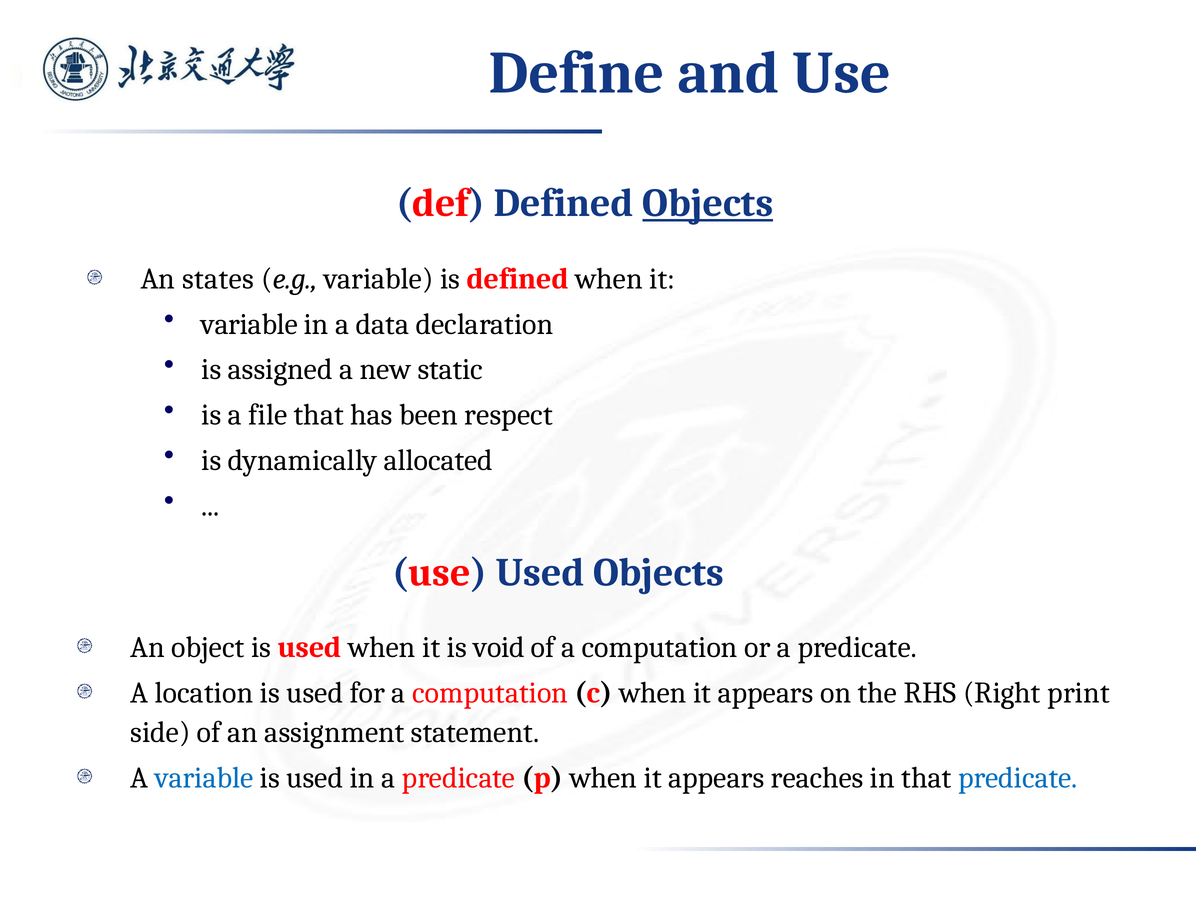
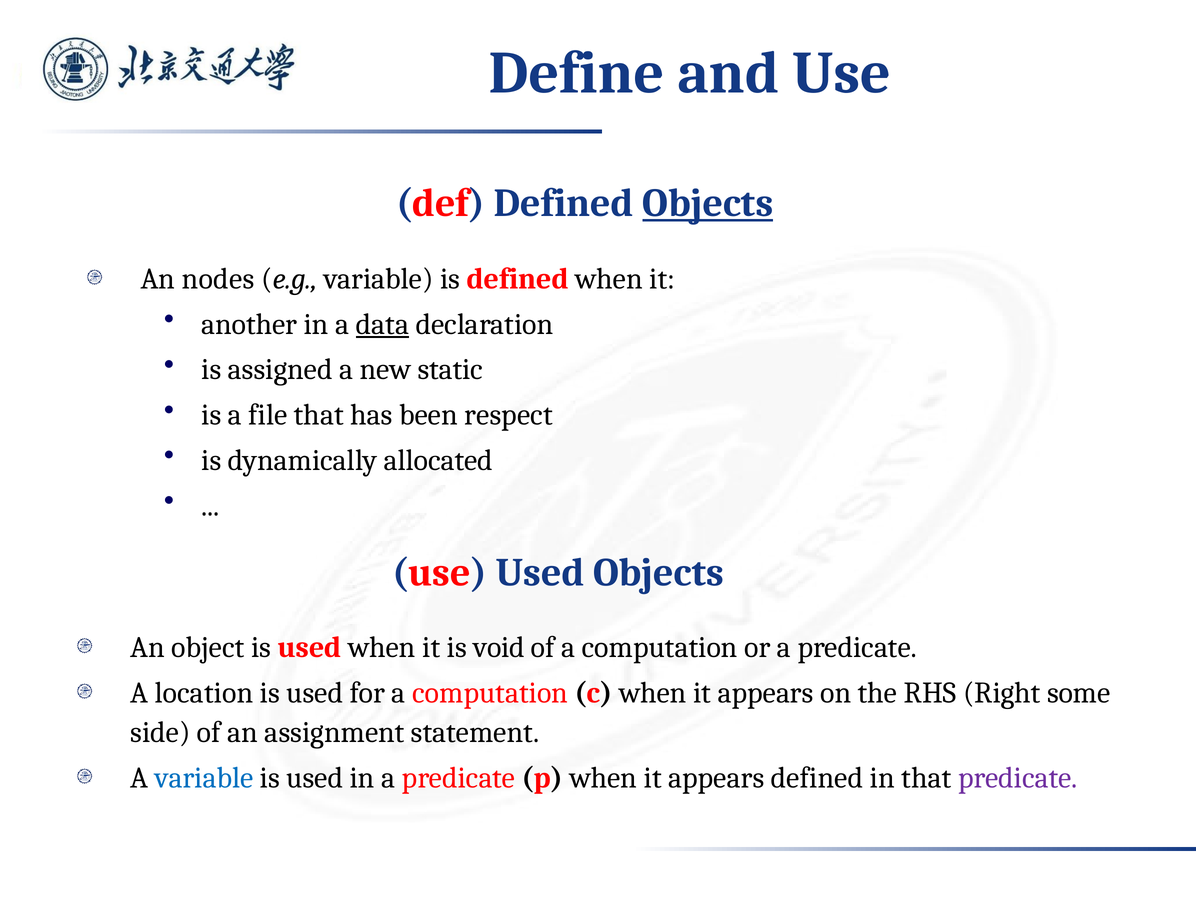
states: states -> nodes (218, 279)
variable: variable -> another (249, 324)
data underline: none -> present (382, 324)
print: print -> some (1079, 693)
appears reaches: reaches -> defined (817, 778)
predicate colour: blue -> purple (1018, 778)
